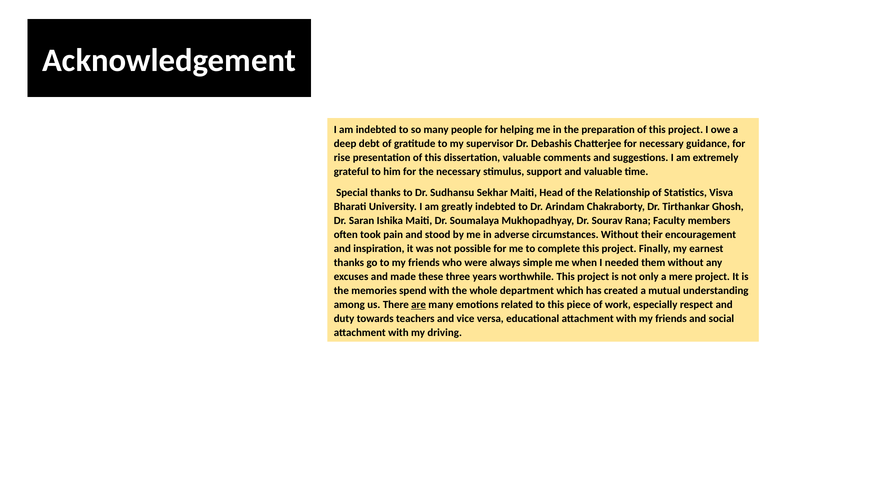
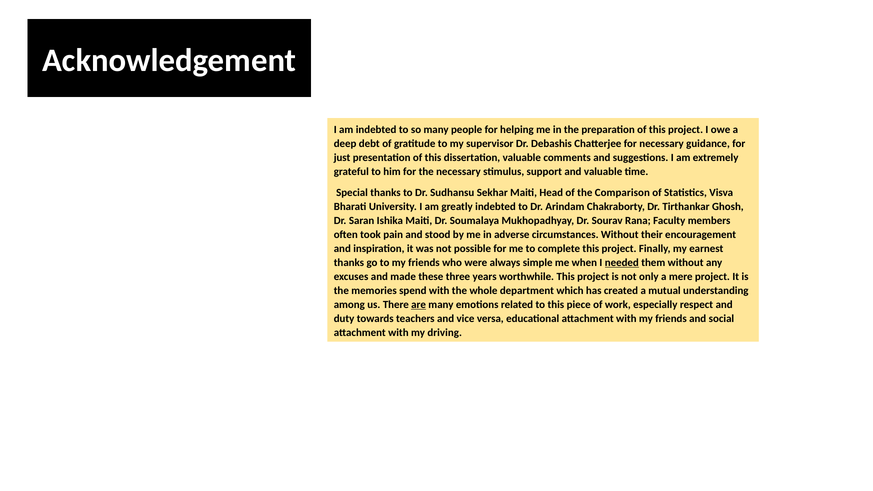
rise: rise -> just (342, 158)
Relationship: Relationship -> Comparison (622, 193)
needed underline: none -> present (622, 263)
